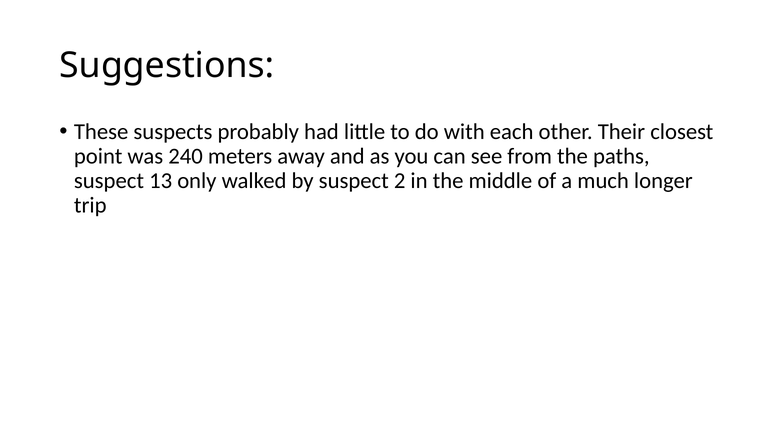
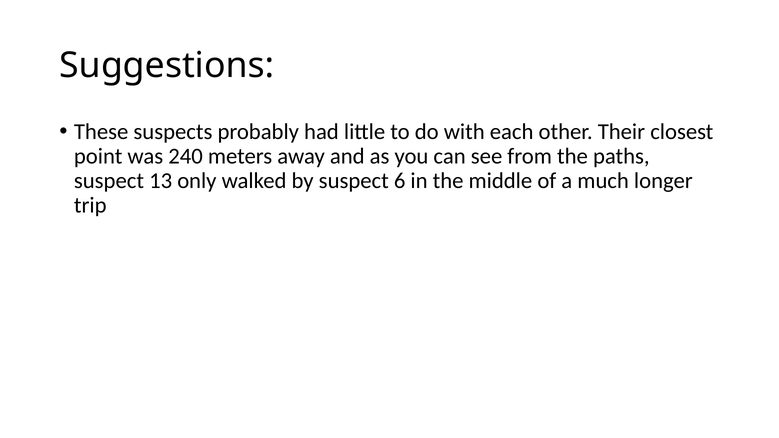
2: 2 -> 6 (400, 181)
